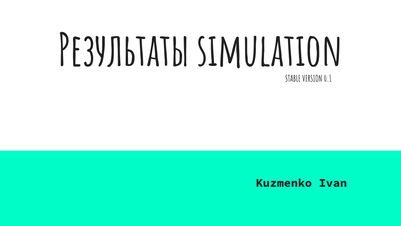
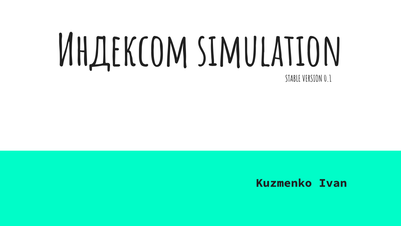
Результаты: Результаты -> Индексом (123, 51)
